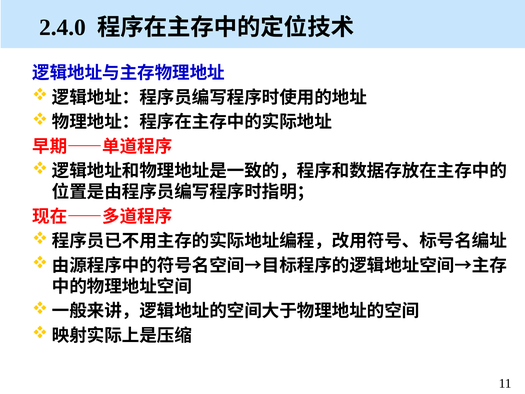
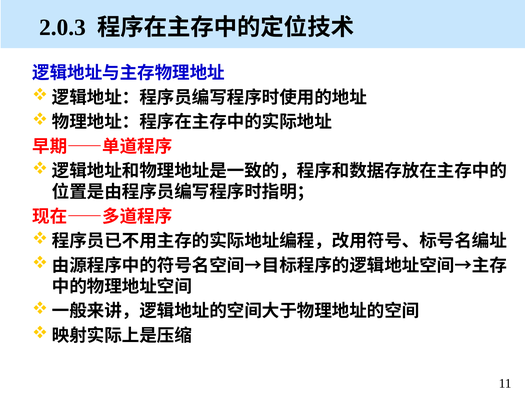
2.4.0: 2.4.0 -> 2.0.3 (62, 27)
